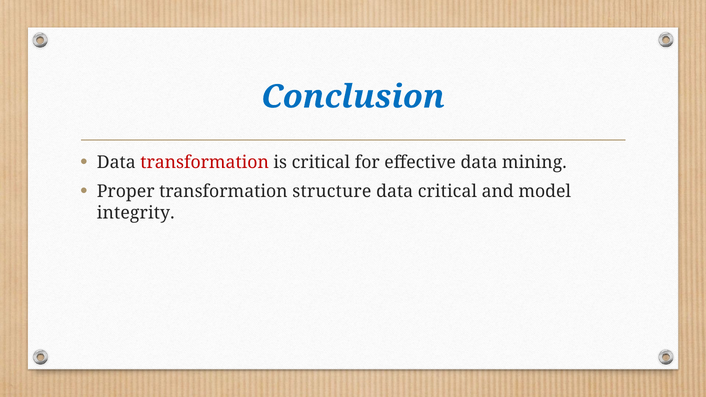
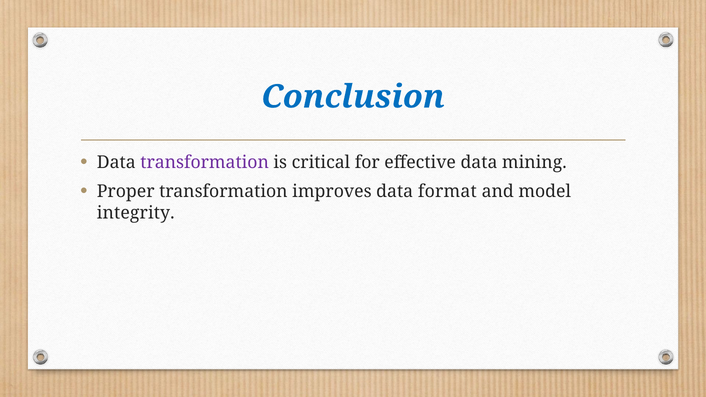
transformation colour: red -> purple (205, 163)
structure: structure -> improves (332, 192)
data critical: critical -> format (447, 192)
